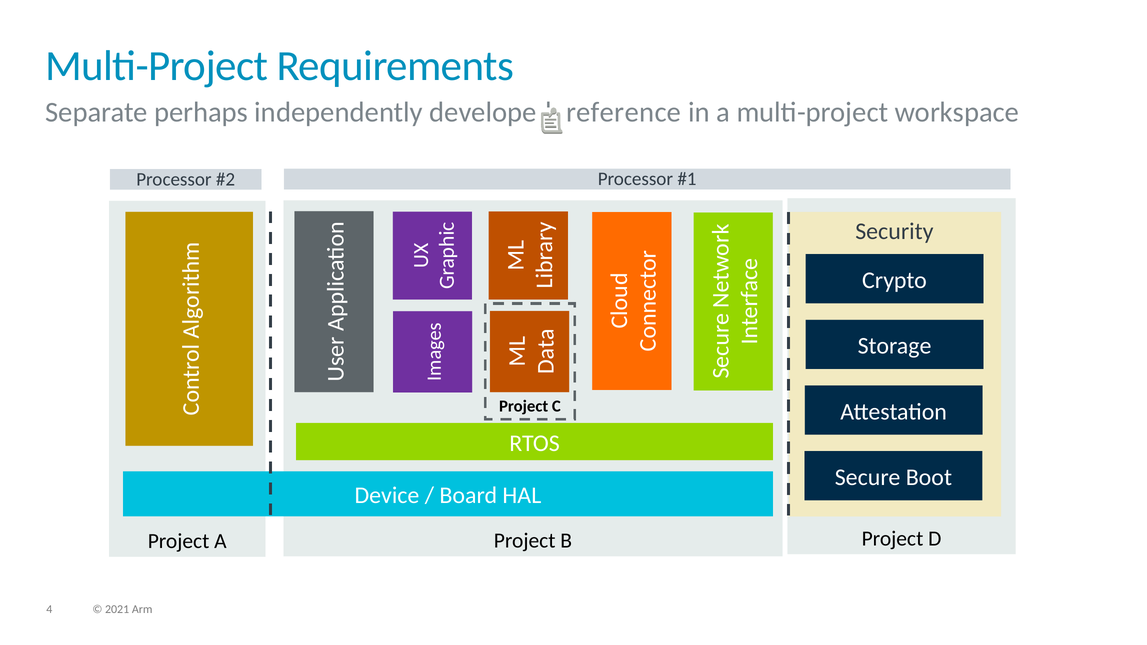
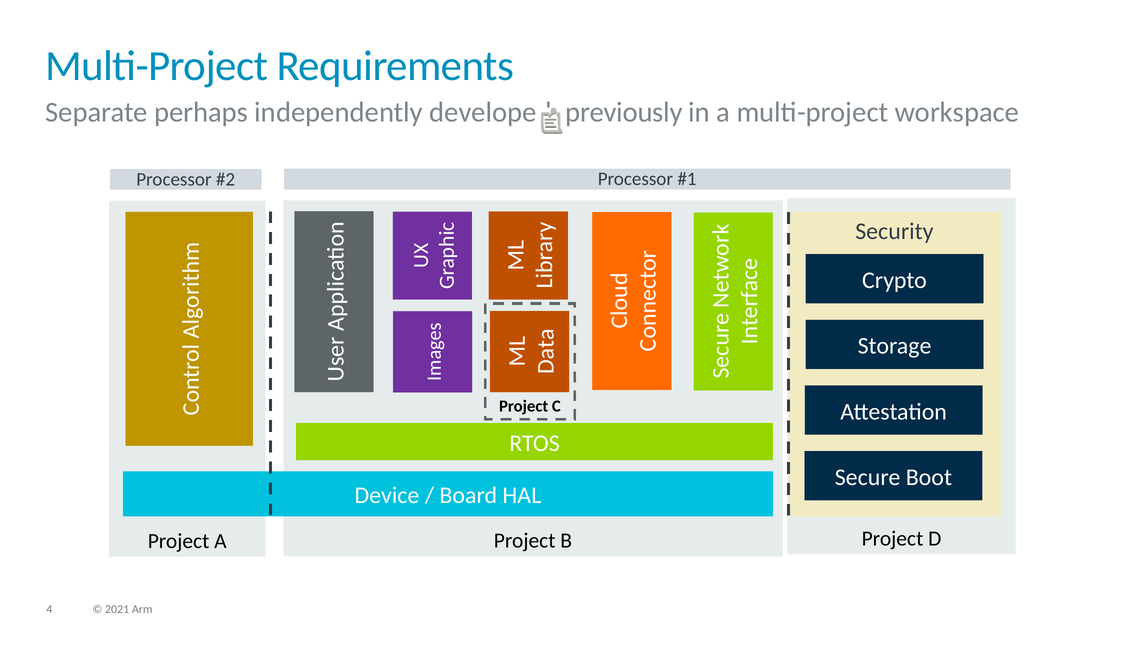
reference: reference -> previously (624, 112)
